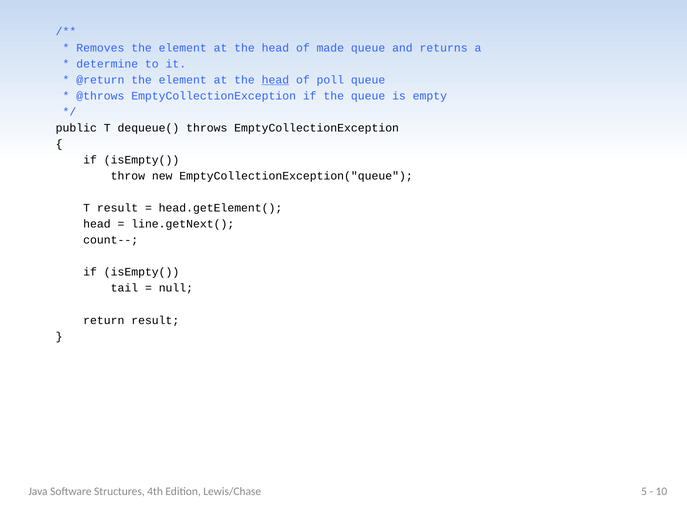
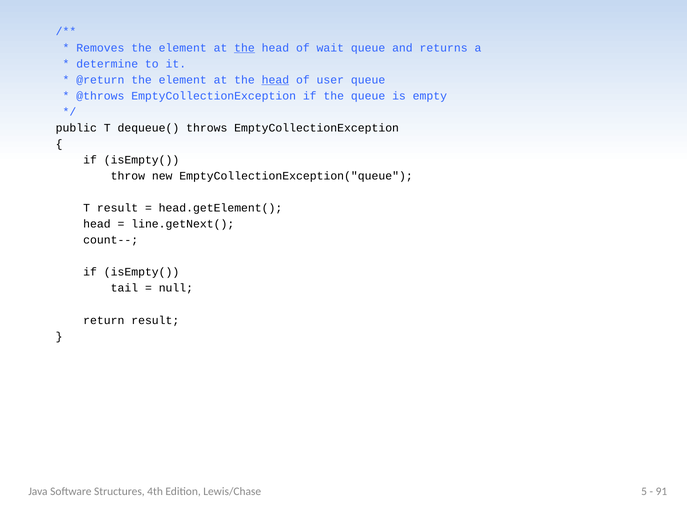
the underline: none -> present (245, 48)
made: made -> wait (330, 48)
poll: poll -> user (330, 80)
10: 10 -> 91 (661, 492)
